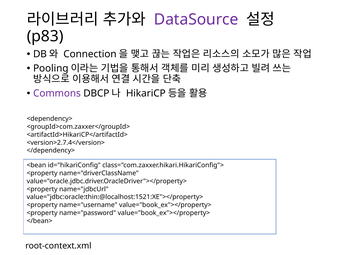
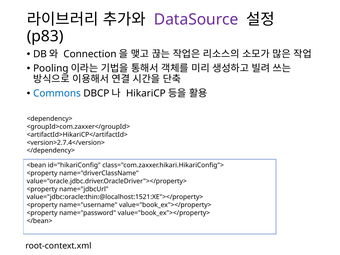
Commons colour: purple -> blue (57, 93)
